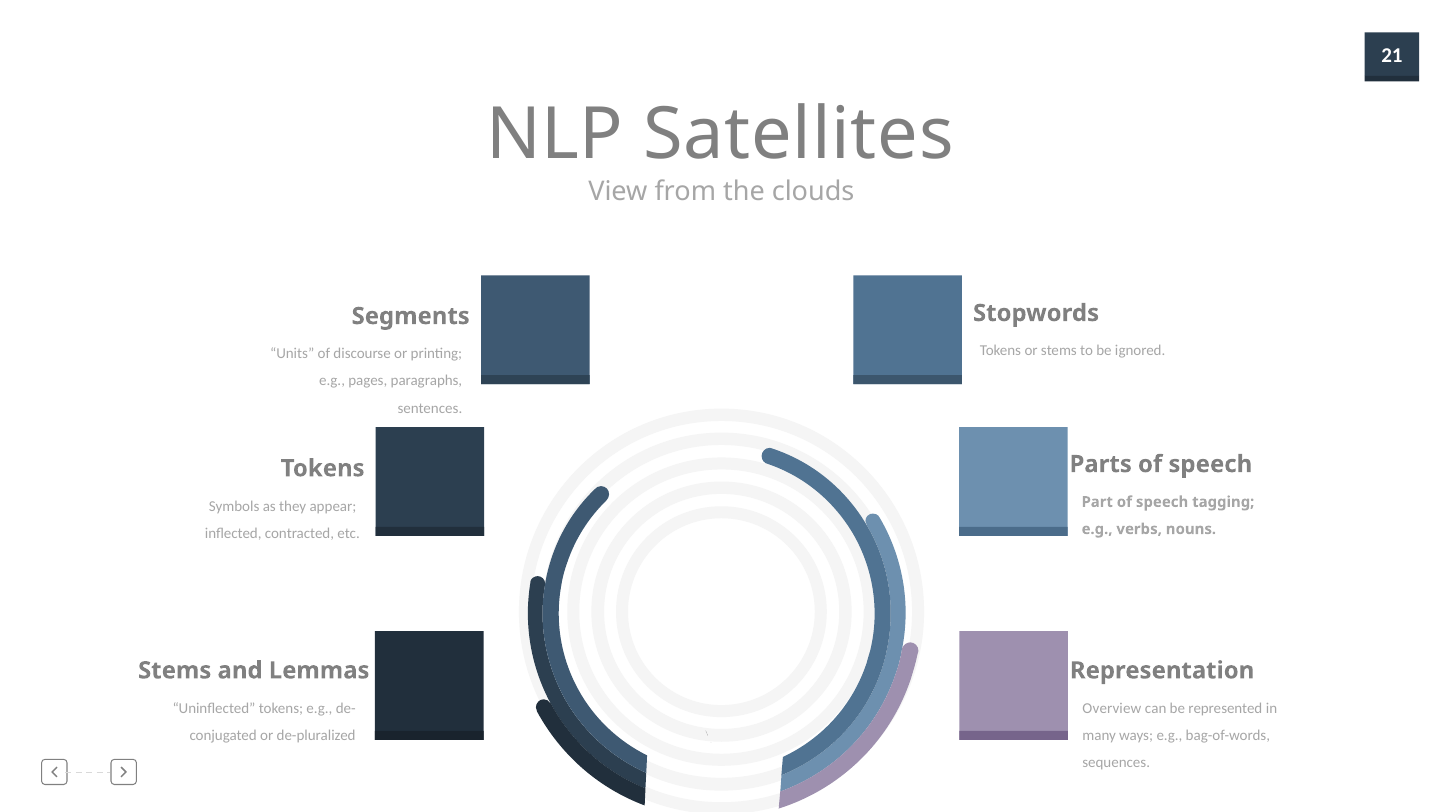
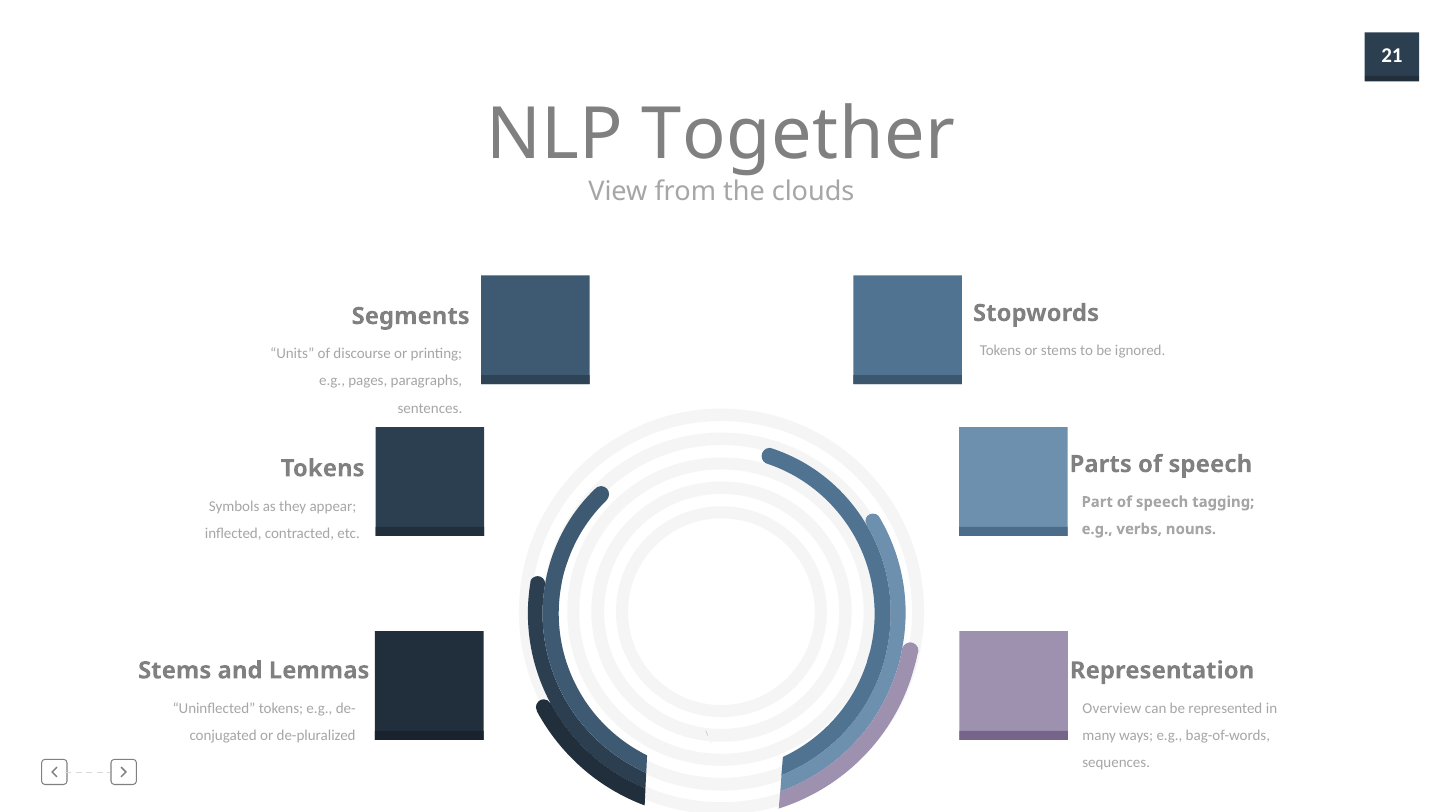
Satellites: Satellites -> Together (799, 134)
